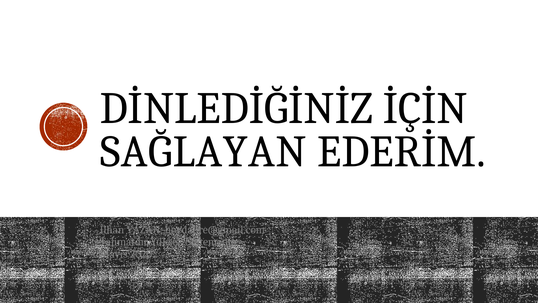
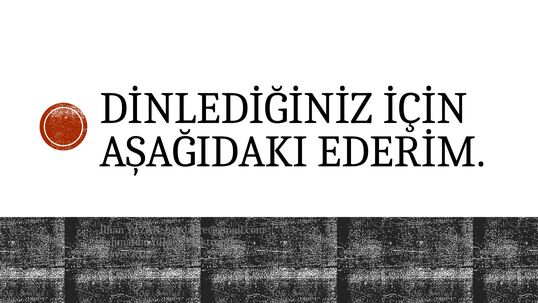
SAĞLAYAN: SAĞLAYAN -> AŞAĞIDAKI (204, 151)
Statements: Statements -> Elektronik (211, 242)
